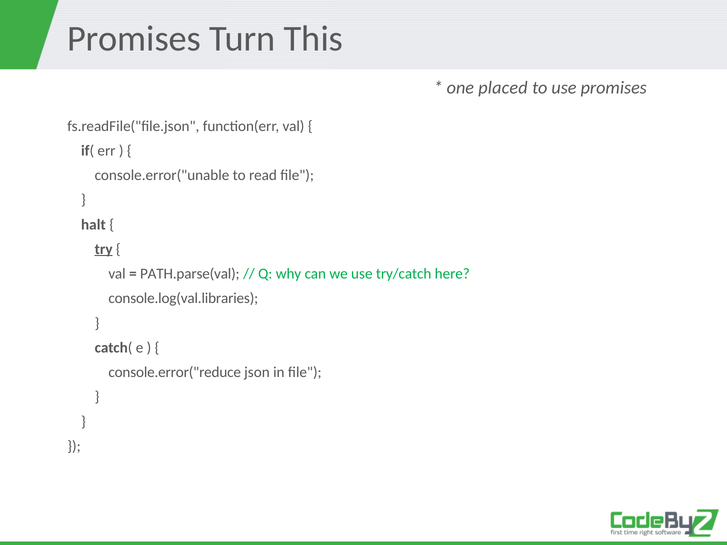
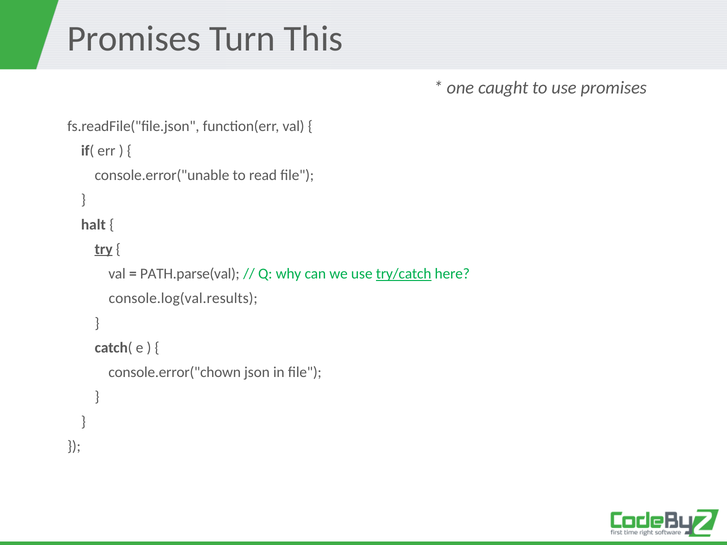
placed: placed -> caught (503, 88)
try/catch underline: none -> present (404, 274)
console.log(val.libraries: console.log(val.libraries -> console.log(val.results (183, 299)
console.error("reduce: console.error("reduce -> console.error("chown (175, 373)
